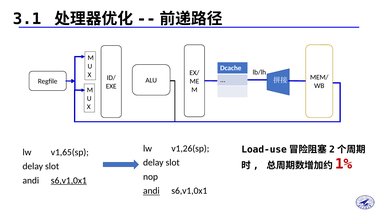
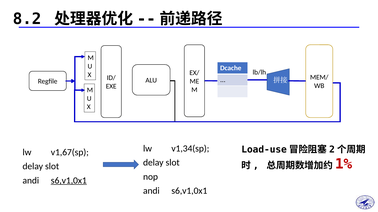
3.1: 3.1 -> 8.2 (27, 19)
v1,26(sp: v1,26(sp -> v1,34(sp (190, 149)
v1,65(sp: v1,65(sp -> v1,67(sp (70, 153)
andi underline: present -> none (151, 191)
